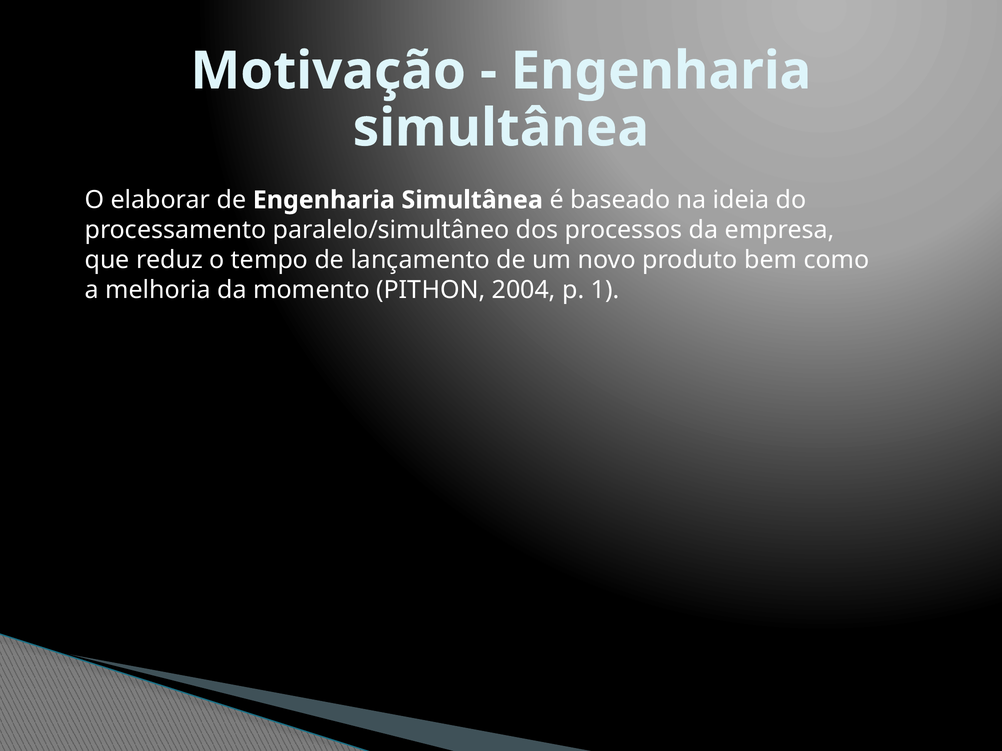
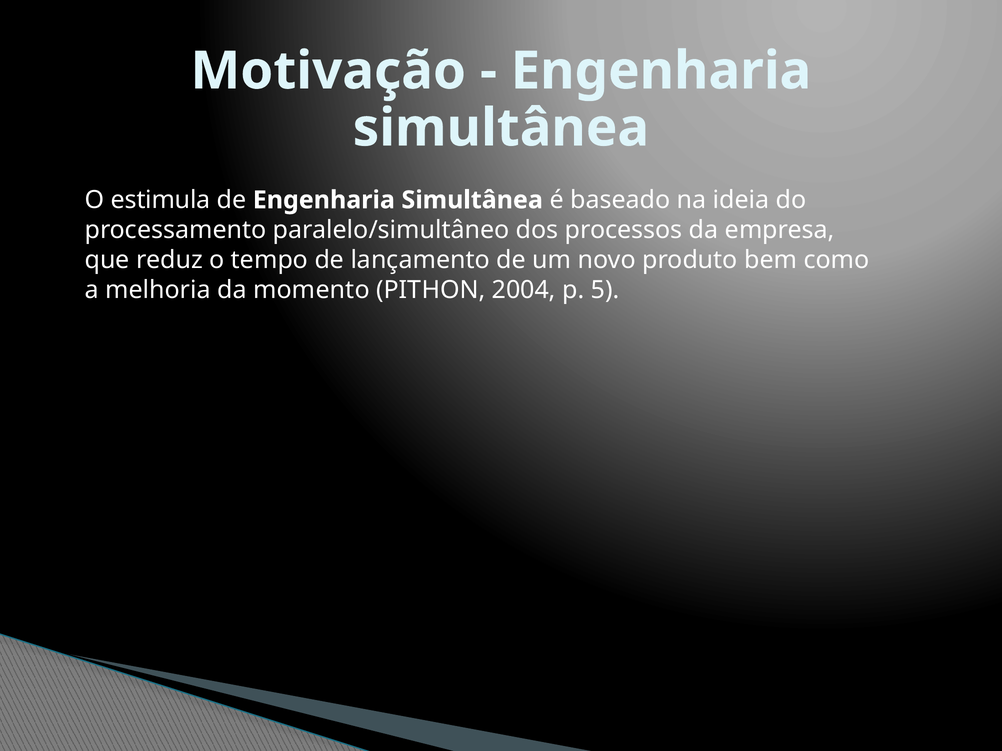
elaborar: elaborar -> estimula (161, 200)
1: 1 -> 5 (605, 290)
